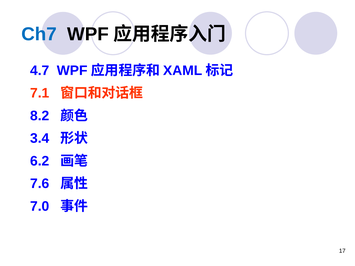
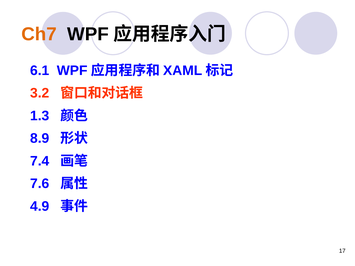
Ch7 colour: blue -> orange (39, 34)
4.7: 4.7 -> 6.1 (40, 71)
7.1: 7.1 -> 3.2 (40, 93)
8.2: 8.2 -> 1.3 (40, 116)
3.4: 3.4 -> 8.9 (40, 139)
6.2: 6.2 -> 7.4 (40, 161)
7.0: 7.0 -> 4.9 (40, 206)
